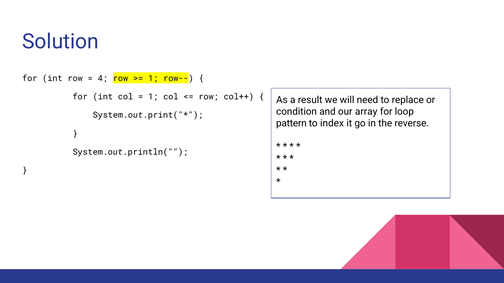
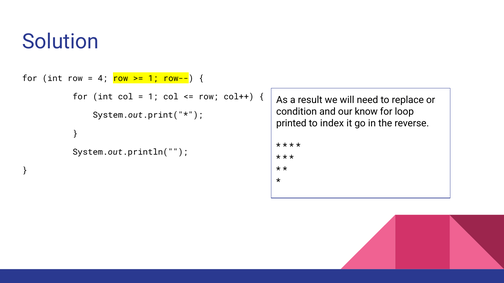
array: array -> know (366, 112)
pattern: pattern -> printed (291, 123)
